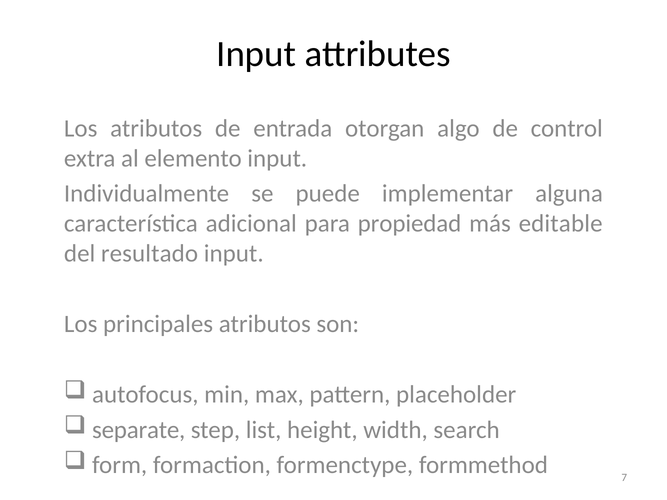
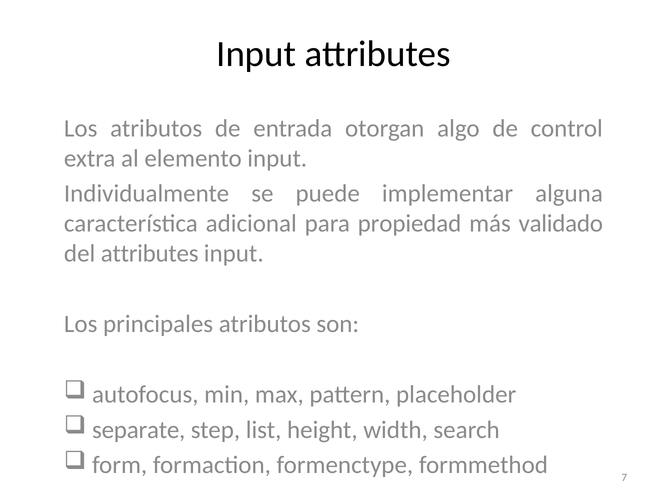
editable: editable -> validado (561, 224)
del resultado: resultado -> attributes (150, 254)
